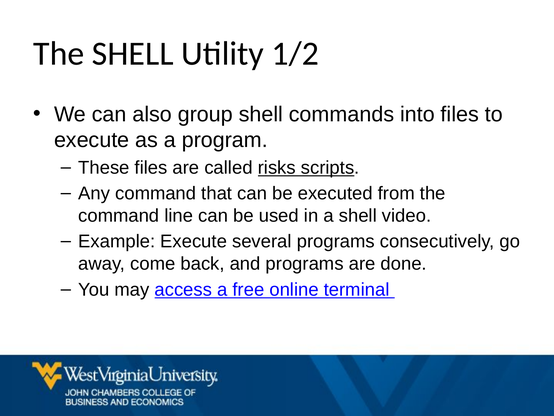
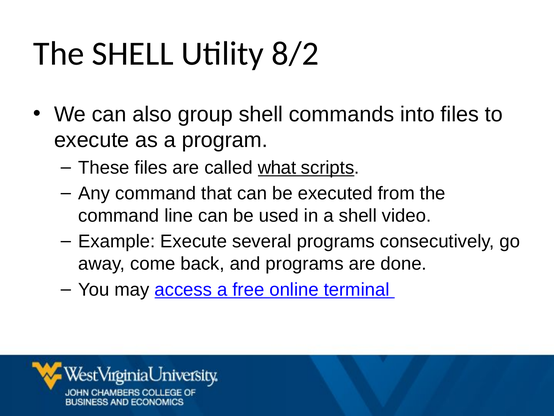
1/2: 1/2 -> 8/2 (295, 54)
risks: risks -> what (277, 167)
